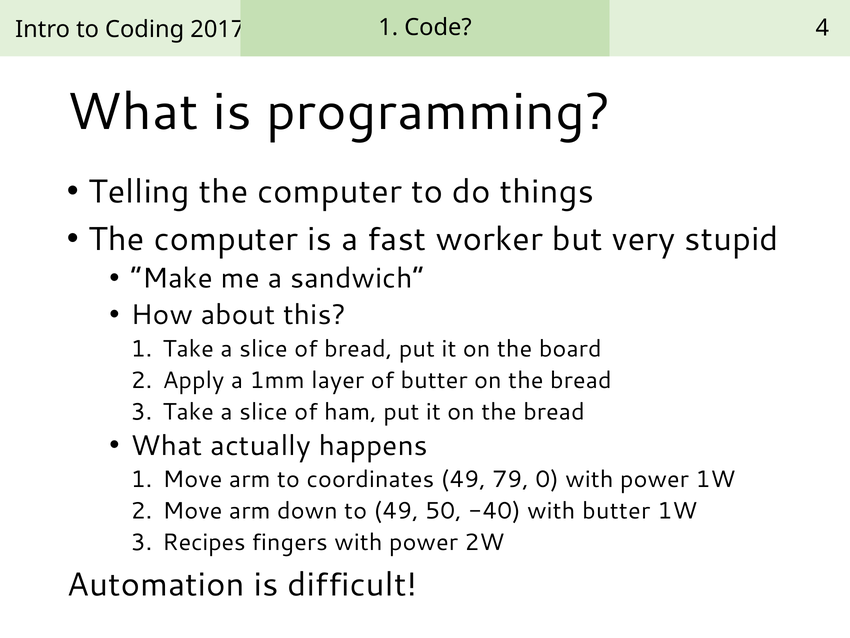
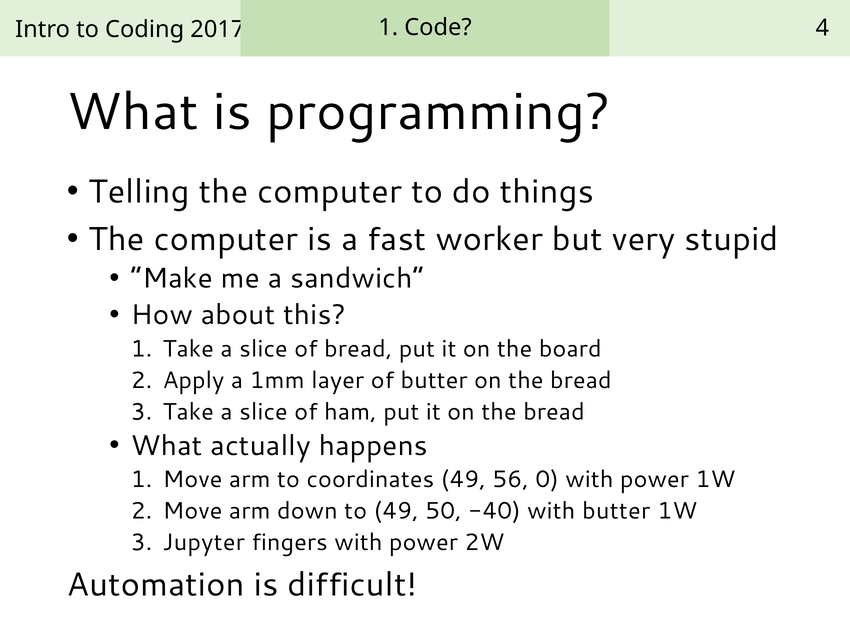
79: 79 -> 56 (511, 479)
Recipes: Recipes -> Jupyter (204, 542)
